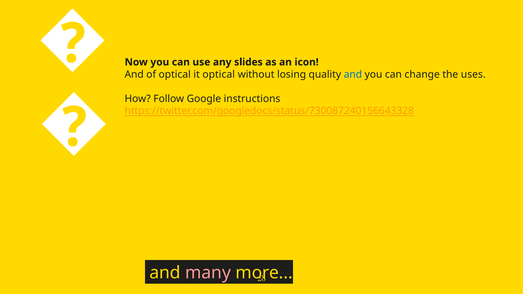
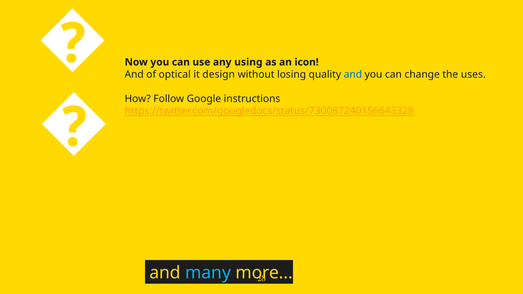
slides: slides -> using (248, 62)
it optical: optical -> design (219, 74)
many colour: pink -> light blue (208, 273)
